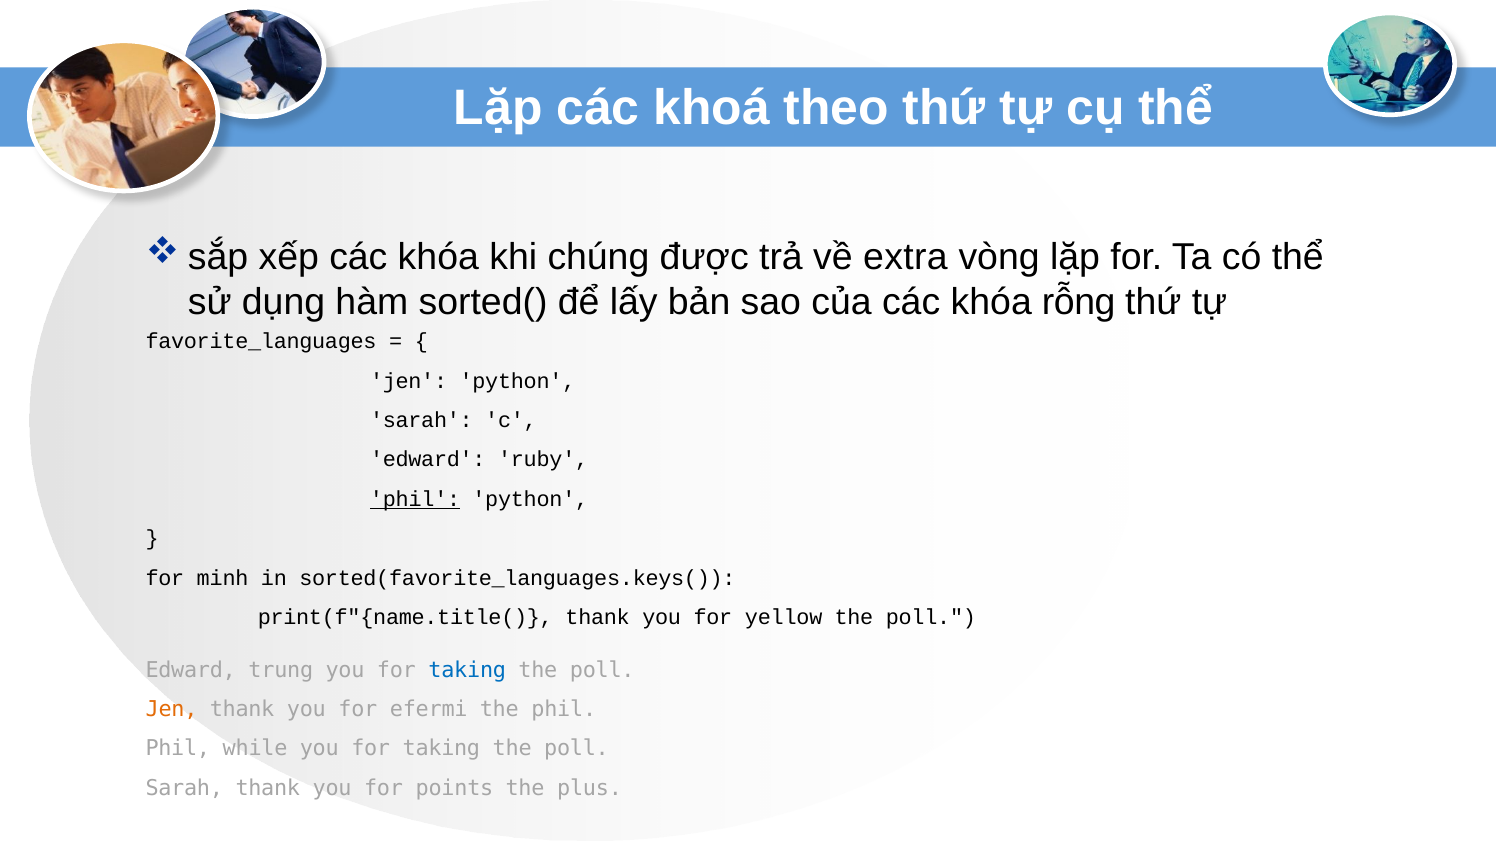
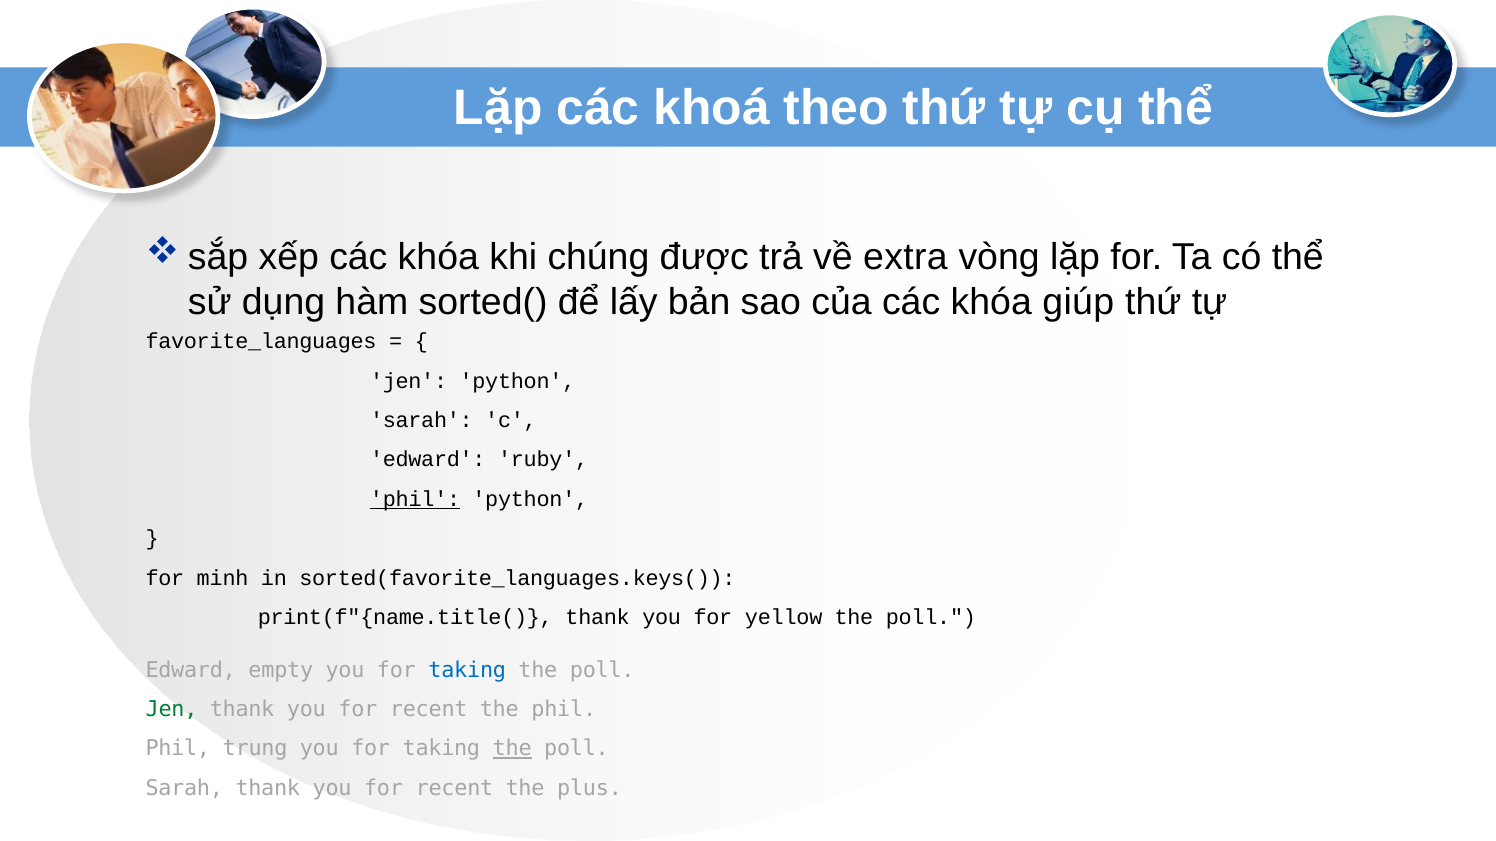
rỗng: rỗng -> giúp (1078, 302)
trung: trung -> empty (281, 670)
Jen colour: orange -> green (172, 710)
efermi: efermi -> recent (429, 710)
while: while -> trung (255, 749)
the underline: none -> present (512, 749)
points: points -> recent (454, 789)
